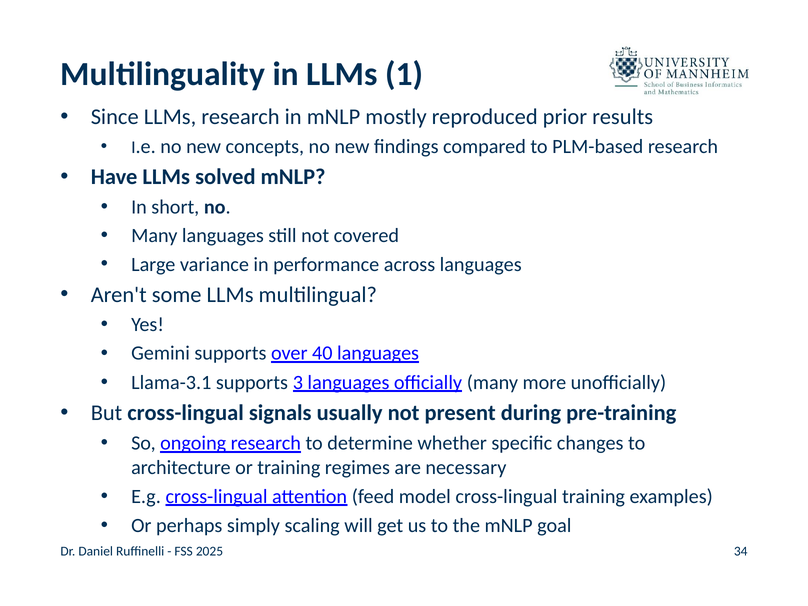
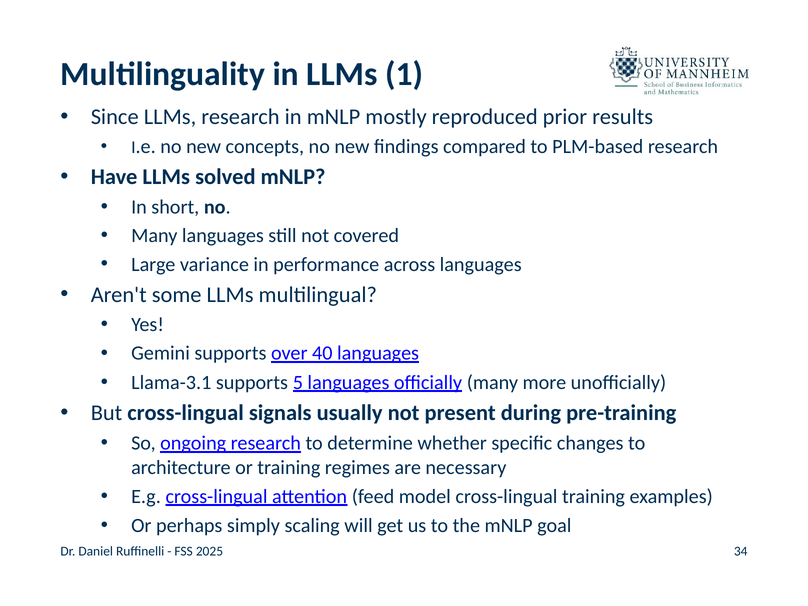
3: 3 -> 5 (298, 382)
